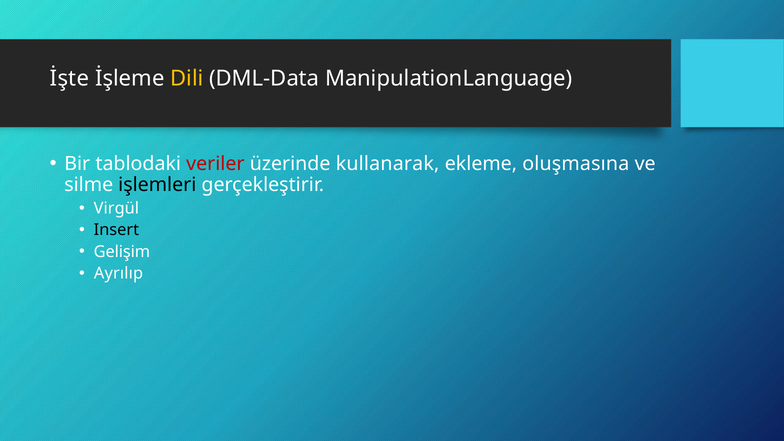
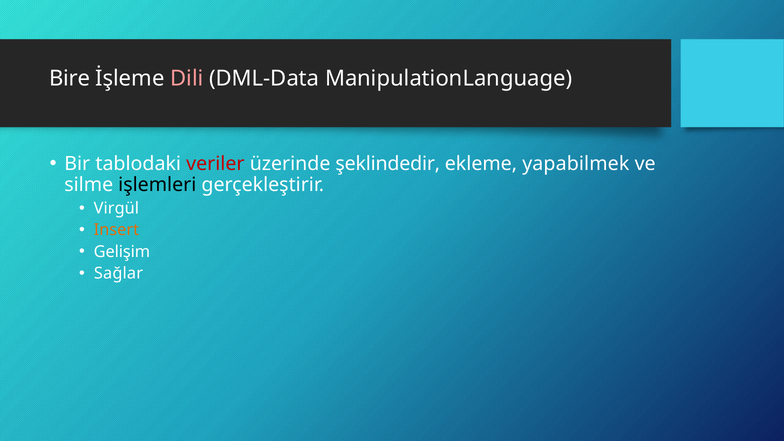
İşte: İşte -> Bire (70, 78)
Dili colour: yellow -> pink (187, 78)
kullanarak: kullanarak -> şeklindedir (388, 164)
oluşmasına: oluşmasına -> yapabilmek (576, 164)
Insert colour: black -> orange (116, 230)
Ayrılıp: Ayrılıp -> Sağlar (119, 273)
